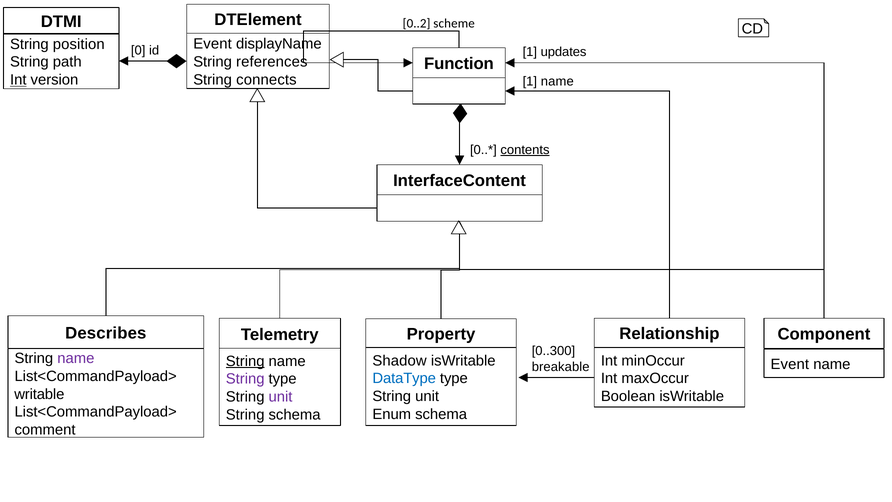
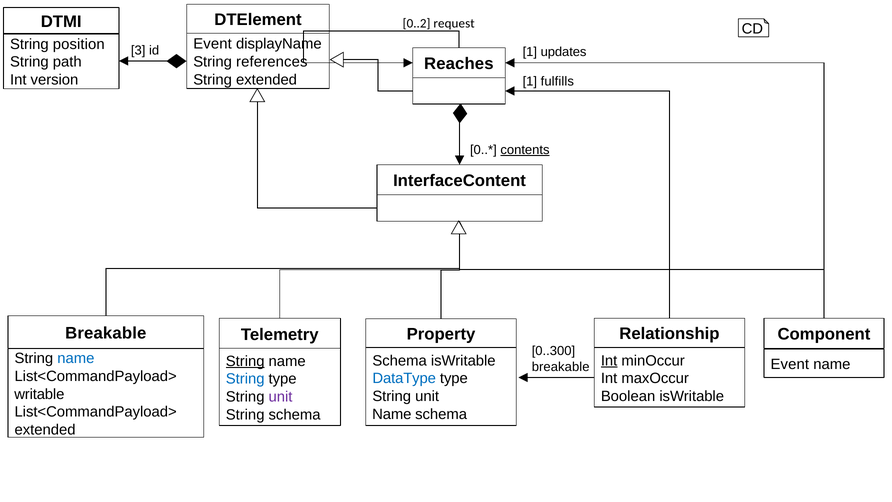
scheme: scheme -> request (454, 23)
0: 0 -> 3 (138, 50)
Function: Function -> Reaches (459, 64)
String connects: connects -> extended (267, 80)
Int underline: present -> none (18, 80)
1 name: name -> fulfills (557, 81)
Describes: Describes -> Breakable (106, 333)
name colour: purple -> blue (76, 358)
Shadow: Shadow -> Schema (400, 360)
Int underline: none -> present (609, 360)
String colour: purple -> blue (245, 379)
Enum: Enum -> Name (392, 414)
comment: comment -> extended (45, 430)
